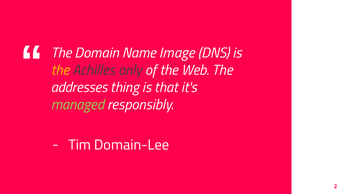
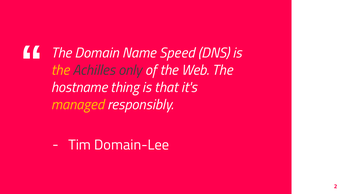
Image: Image -> Speed (177, 53)
addresses: addresses -> hostname (79, 87)
managed colour: light green -> yellow (78, 105)
